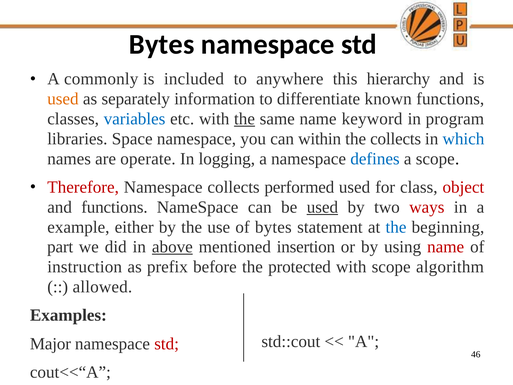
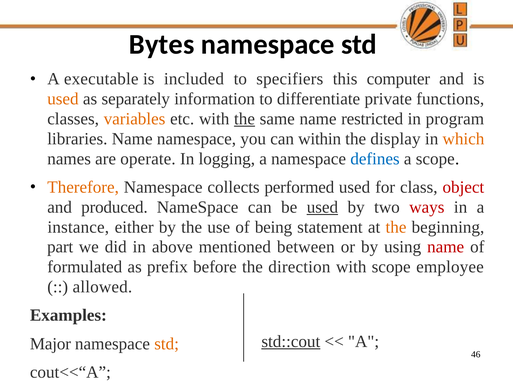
commonly: commonly -> executable (101, 79)
anywhere: anywhere -> specifiers (290, 79)
hierarchy: hierarchy -> computer (398, 79)
known: known -> private (388, 99)
variables colour: blue -> orange (135, 119)
keyword: keyword -> restricted (372, 119)
libraries Space: Space -> Name (132, 139)
the collects: collects -> display (395, 139)
which colour: blue -> orange (463, 139)
Therefore colour: red -> orange (83, 187)
and functions: functions -> produced (114, 207)
example: example -> instance (78, 227)
of bytes: bytes -> being (274, 227)
the colour: blue -> orange (396, 227)
above underline: present -> none (172, 247)
insertion: insertion -> between (306, 247)
instruction: instruction -> formulated (85, 267)
protected: protected -> direction (299, 267)
algorithm: algorithm -> employee (450, 267)
std::cout underline: none -> present (291, 341)
std colour: red -> orange (167, 344)
